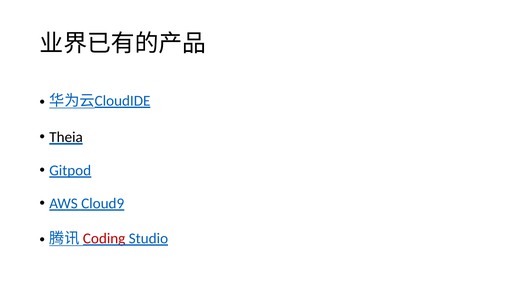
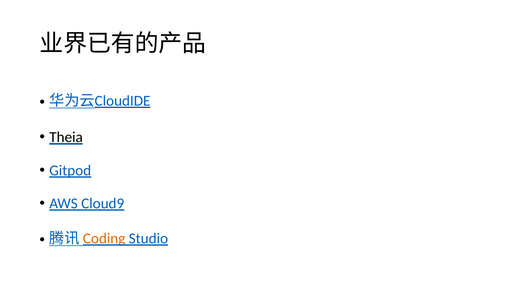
Coding colour: red -> orange (104, 238)
